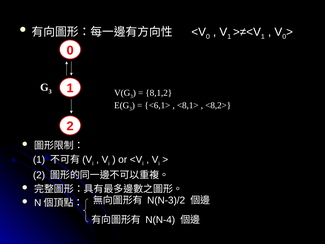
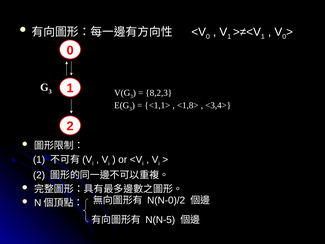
8,1,2: 8,1,2 -> 8,2,3 (159, 93)
<6,1>: <6,1> -> <1,1> (157, 105)
<8,1>: <8,1> -> <1,8> (188, 105)
<8,2>: <8,2> -> <3,4> (218, 105)
N(N-3)/2: N(N-3)/2 -> N(N-0)/2 (166, 200)
N(N-4: N(N-4 -> N(N-5 (160, 220)
